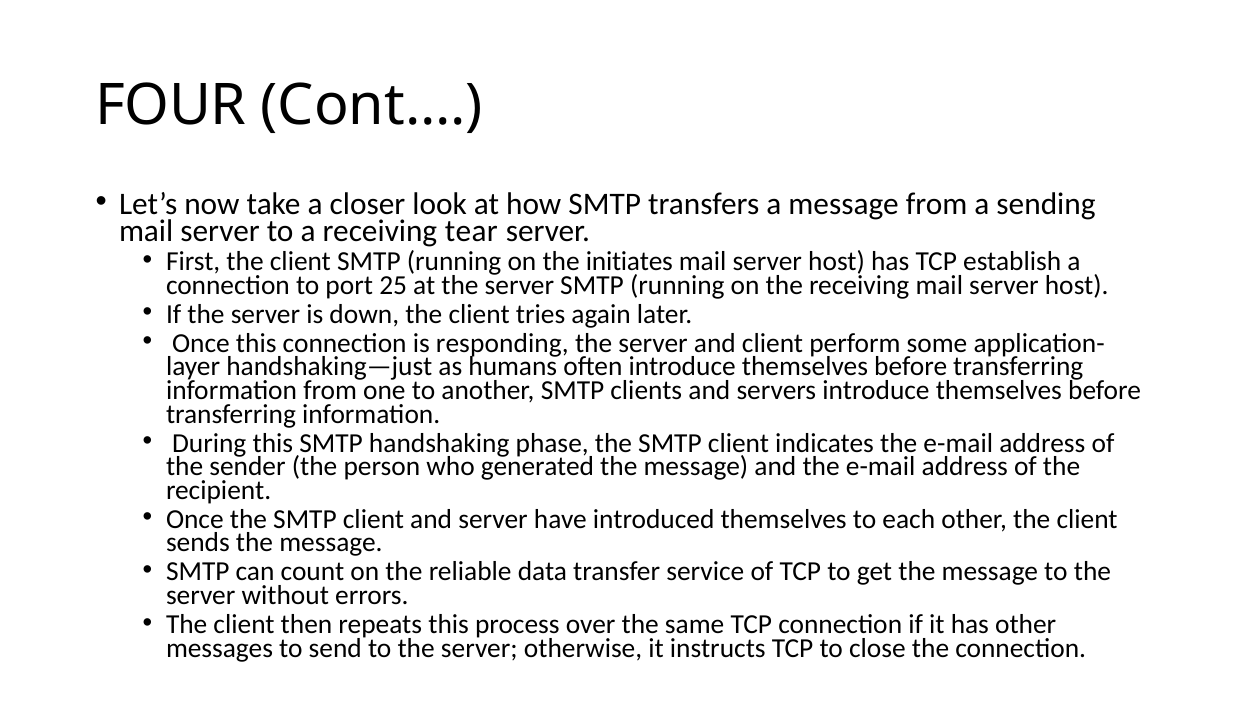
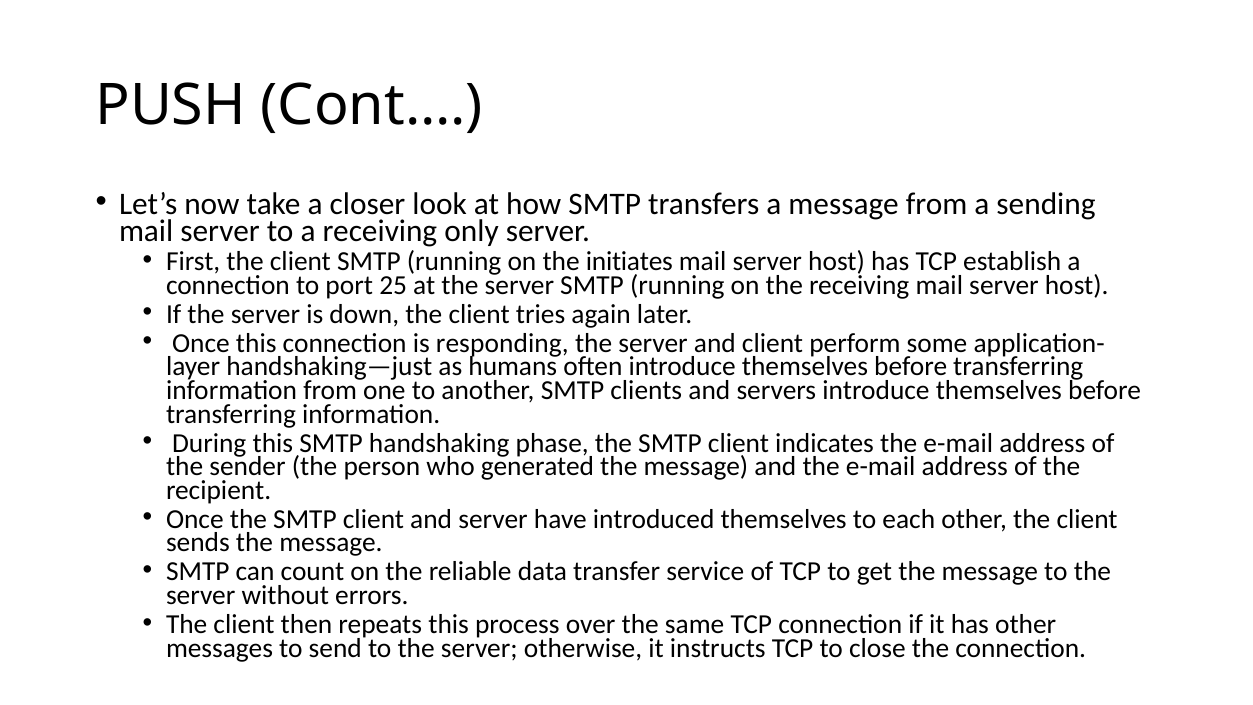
FOUR: FOUR -> PUSH (171, 105)
tear: tear -> only (471, 231)
